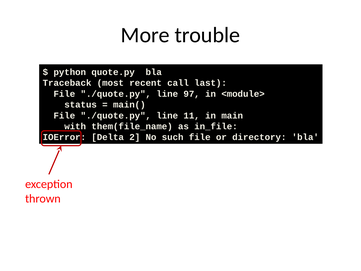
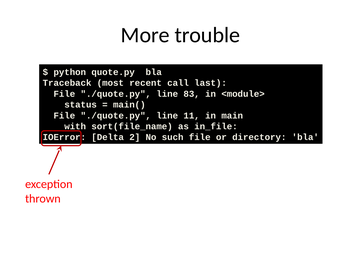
97: 97 -> 83 (192, 94)
them(file_name: them(file_name -> sort(file_name (132, 126)
